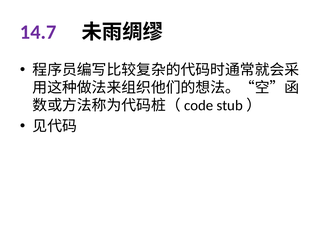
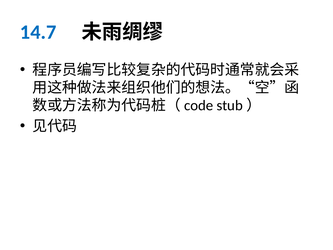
14.7 colour: purple -> blue (38, 32)
